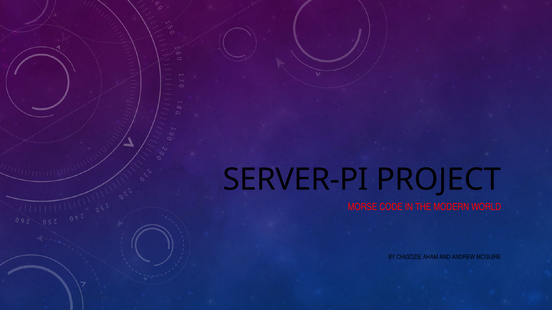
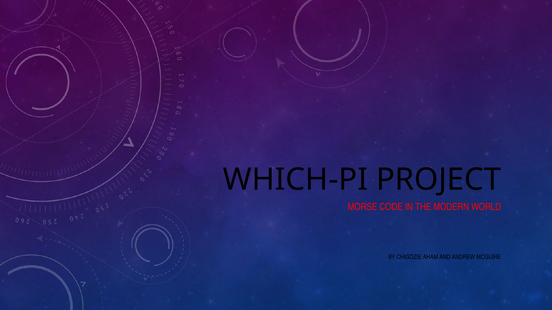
SERVER-PI: SERVER-PI -> WHICH-PI (295, 180)
